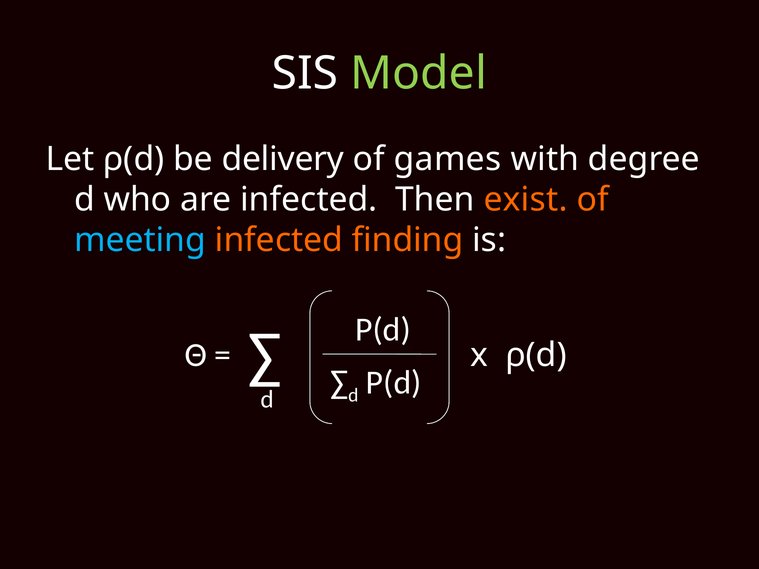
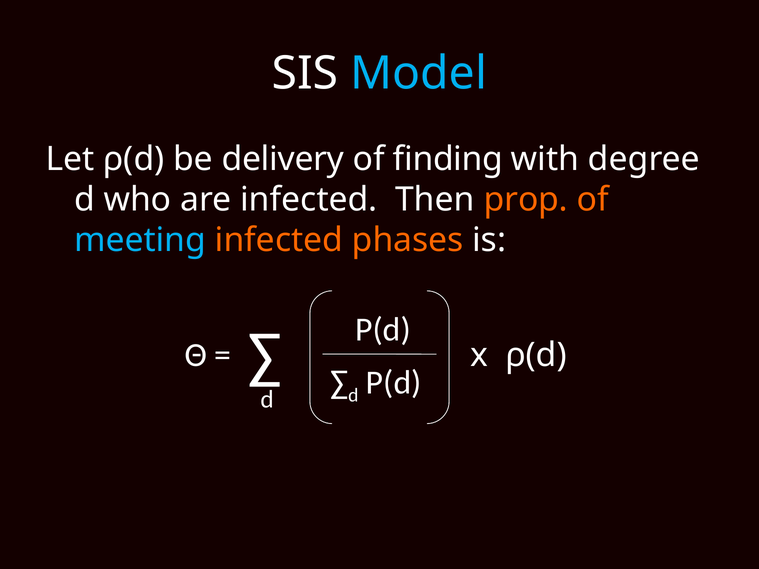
Model colour: light green -> light blue (419, 73)
games: games -> finding (448, 159)
exist: exist -> prop (526, 200)
finding: finding -> phases (408, 240)
